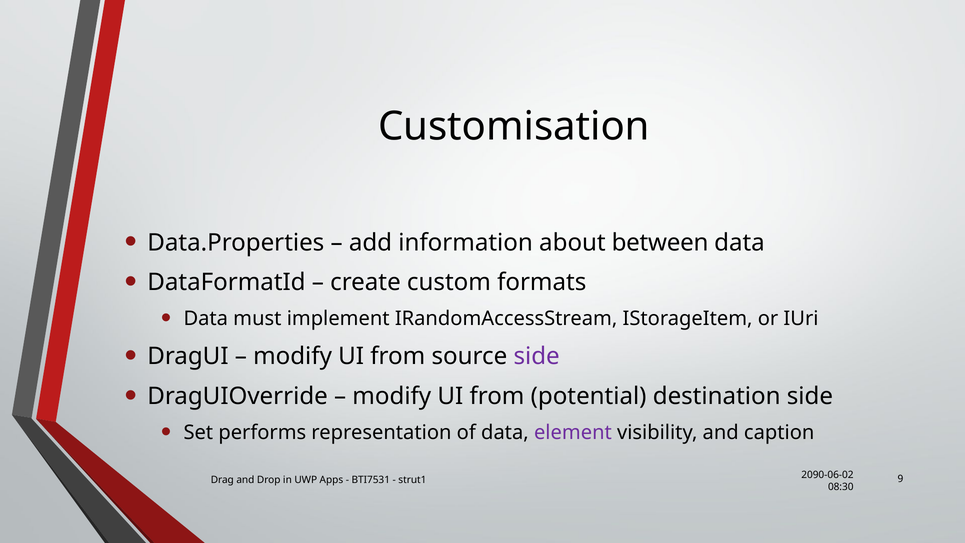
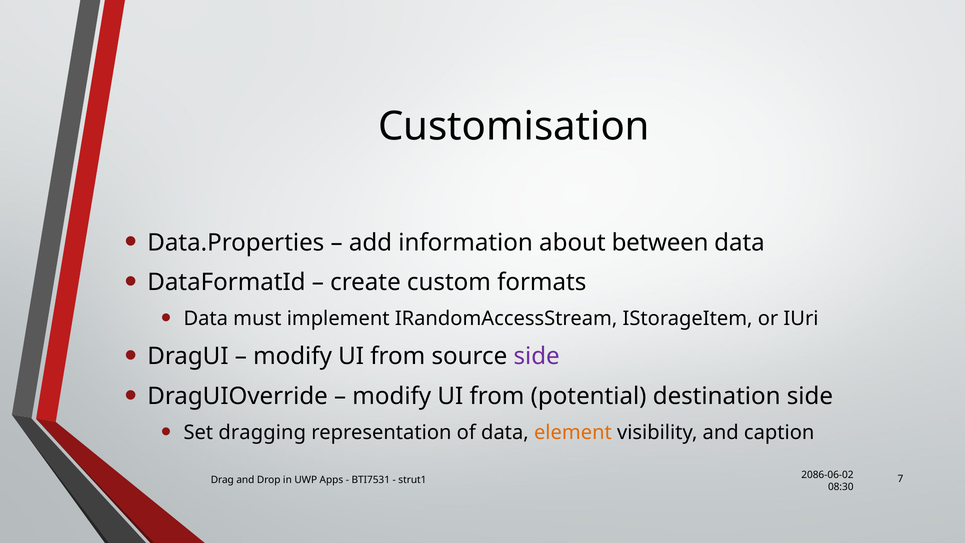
performs: performs -> dragging (262, 432)
element colour: purple -> orange (573, 432)
2090-06-02: 2090-06-02 -> 2086-06-02 (827, 475)
9: 9 -> 7 (900, 479)
